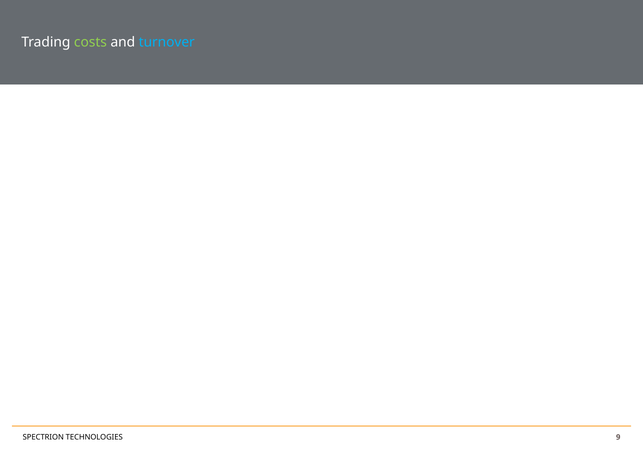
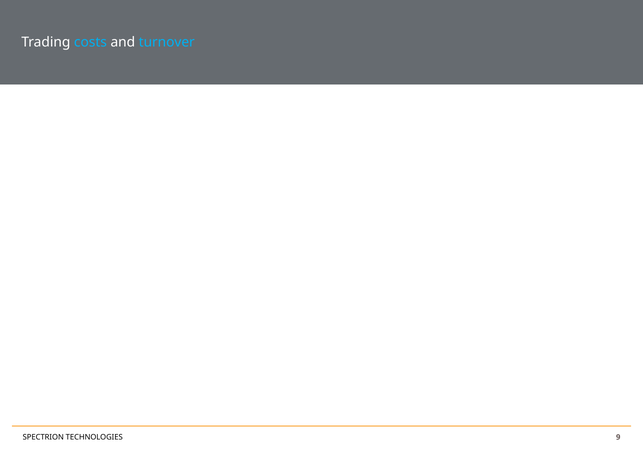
costs colour: light green -> light blue (90, 42)
